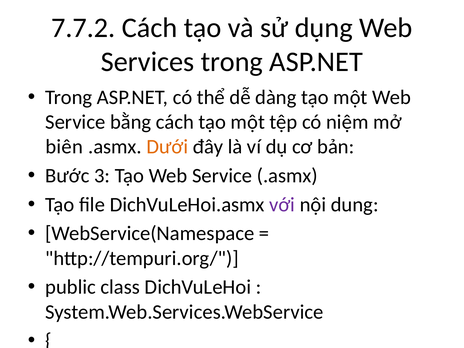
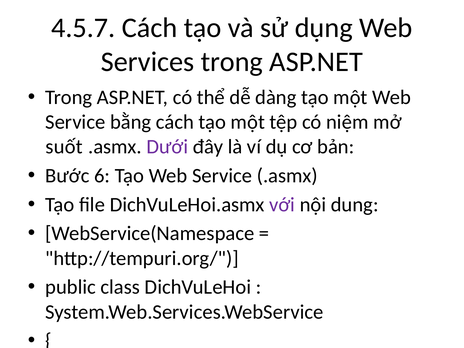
7.7.2: 7.7.2 -> 4.5.7 (83, 28)
biên: biên -> suốt (64, 147)
Dưới colour: orange -> purple (167, 147)
3: 3 -> 6 (102, 176)
